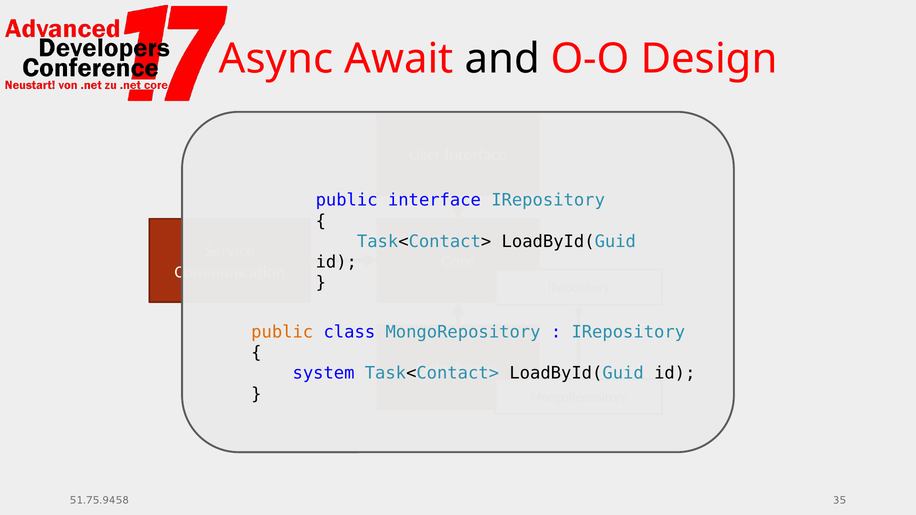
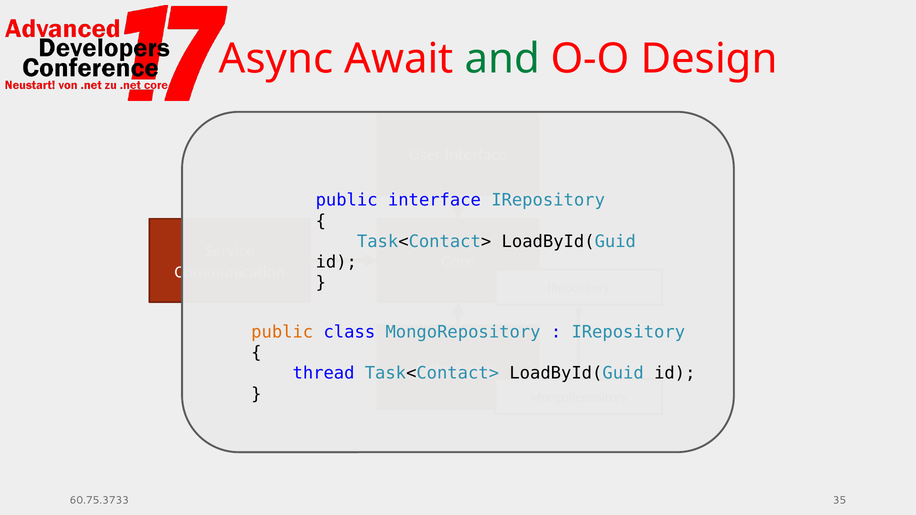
and colour: black -> green (502, 59)
system: system -> thread (324, 374)
51.75.9458: 51.75.9458 -> 60.75.3733 (99, 501)
